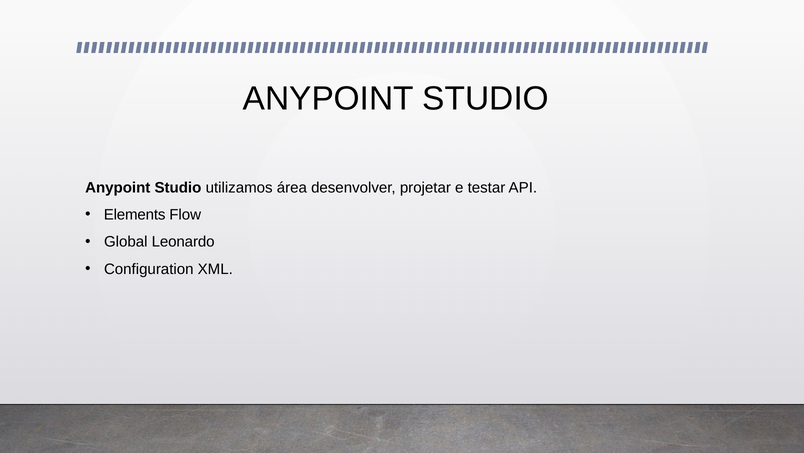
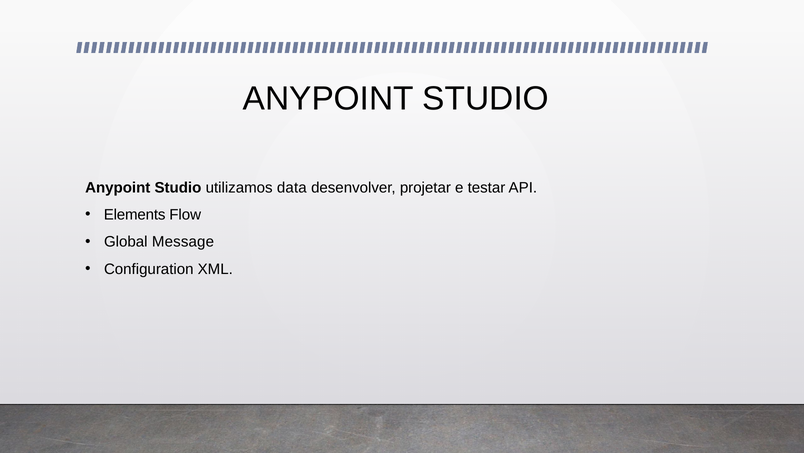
área: área -> data (292, 187)
Leonardo: Leonardo -> Message (183, 242)
